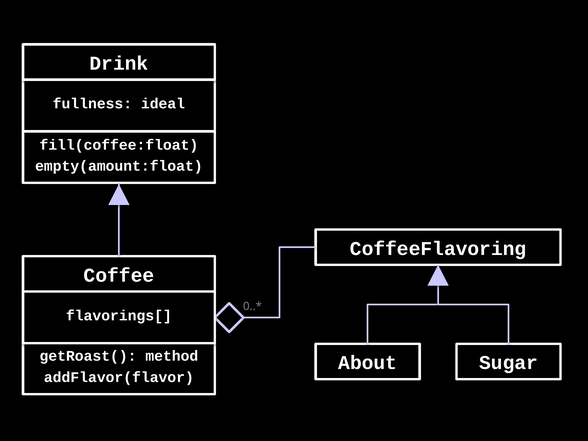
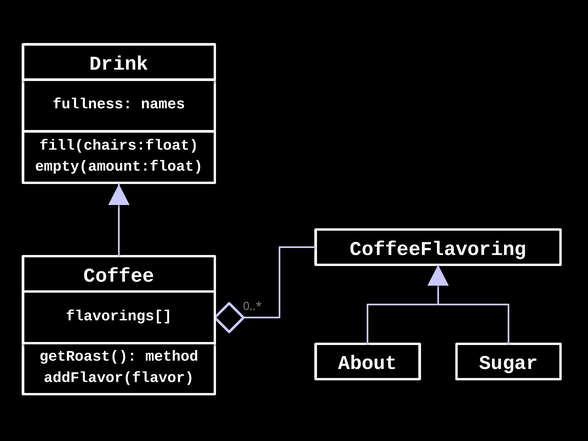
ideal: ideal -> names (163, 104)
fill(coffee:float: fill(coffee:float -> fill(chairs:float (119, 145)
